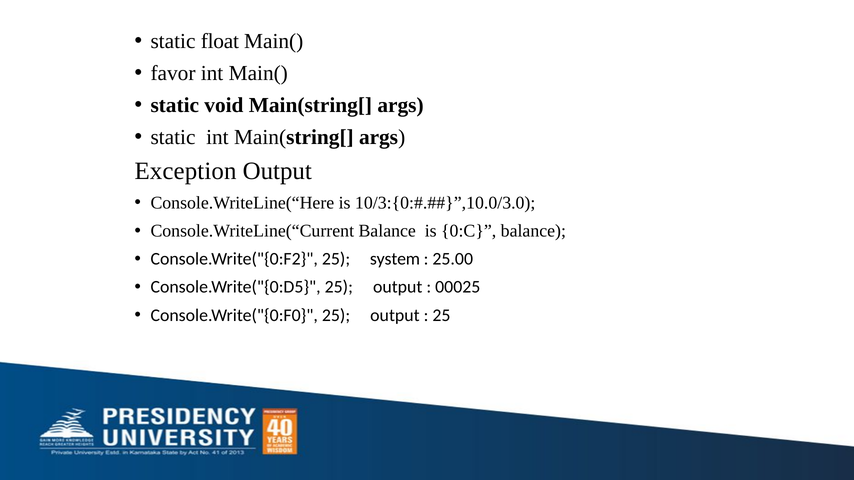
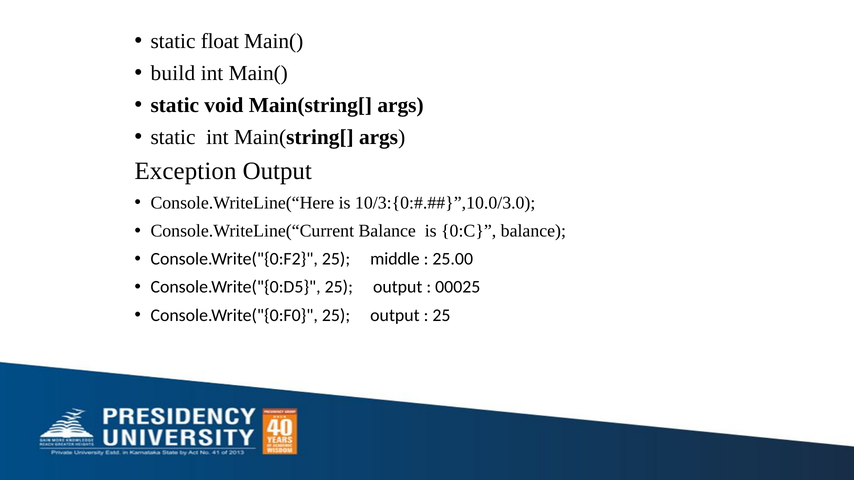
favor: favor -> build (173, 73)
system: system -> middle (395, 259)
